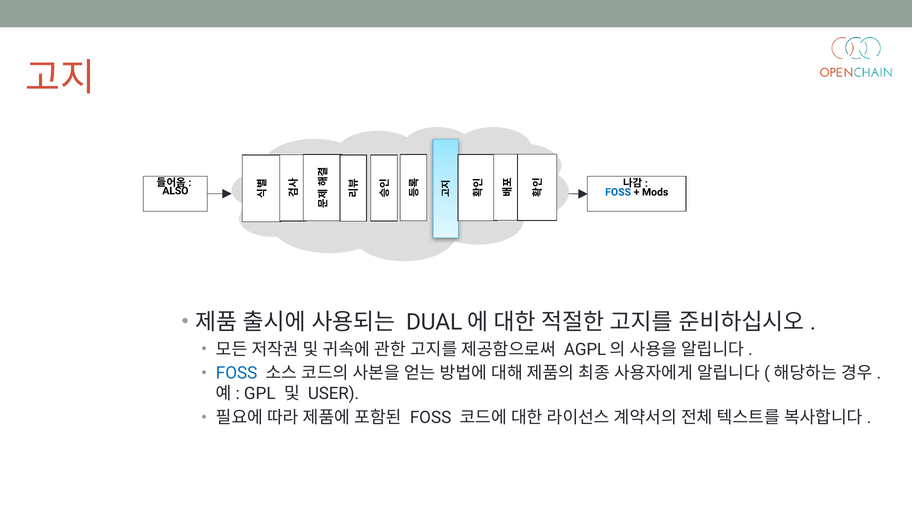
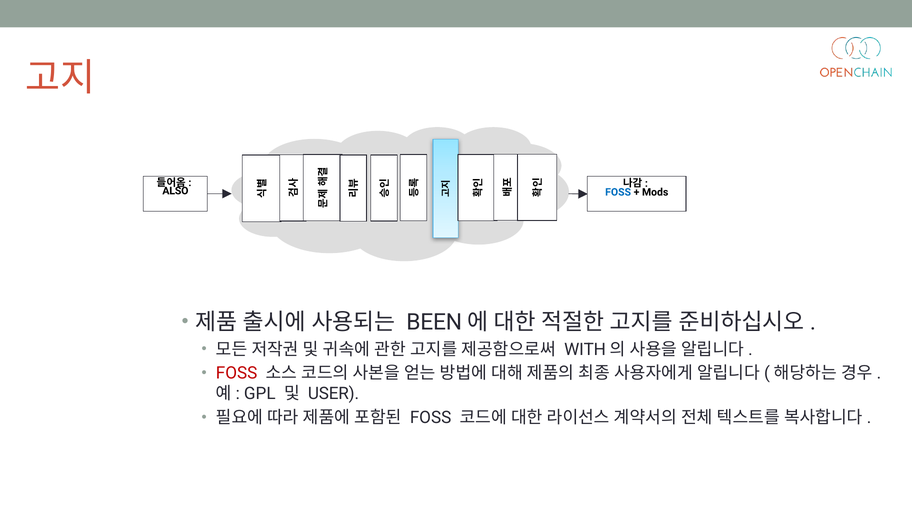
DUAL: DUAL -> BEEN (434, 322)
AGPL: AGPL -> WITH (585, 349)
FOSS colour: blue -> red (237, 373)
